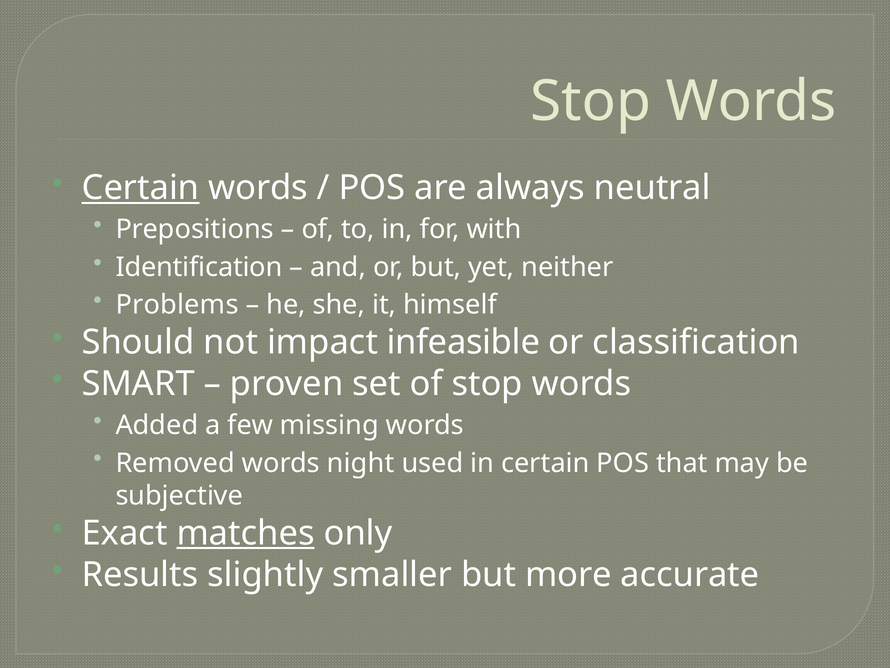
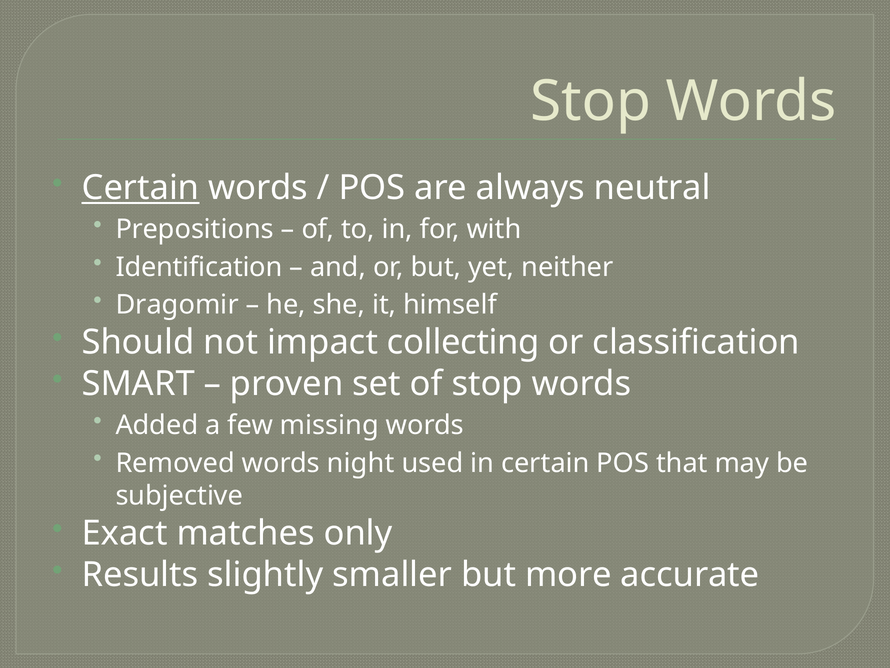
Problems: Problems -> Dragomir (177, 304)
infeasible: infeasible -> collecting (463, 342)
matches underline: present -> none (246, 533)
